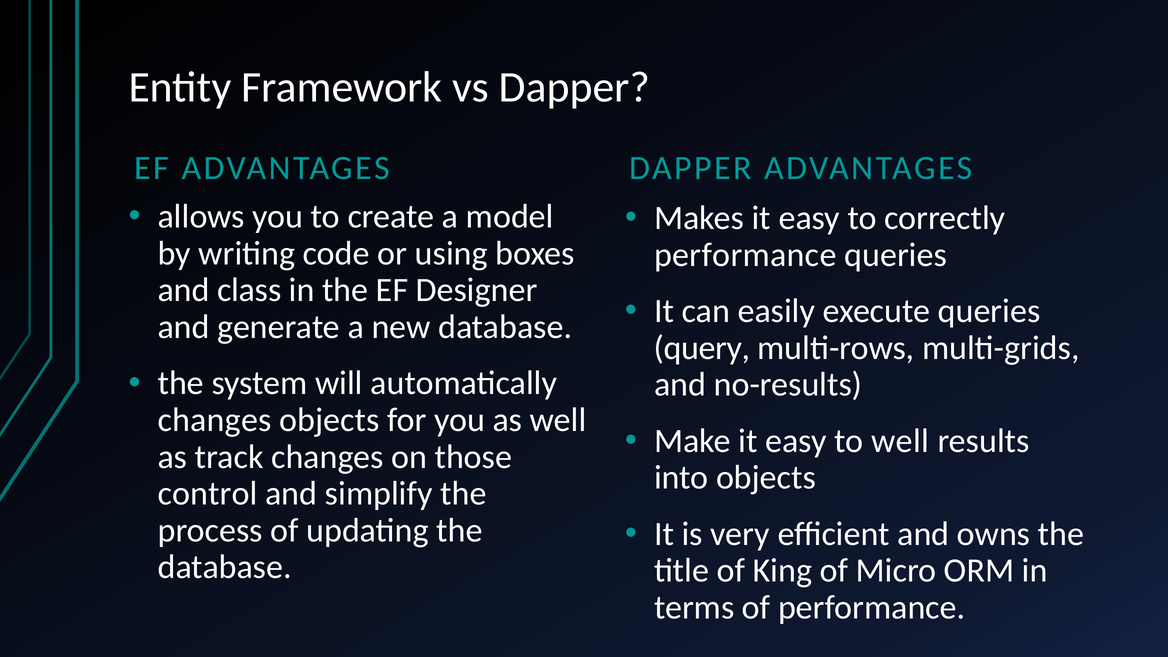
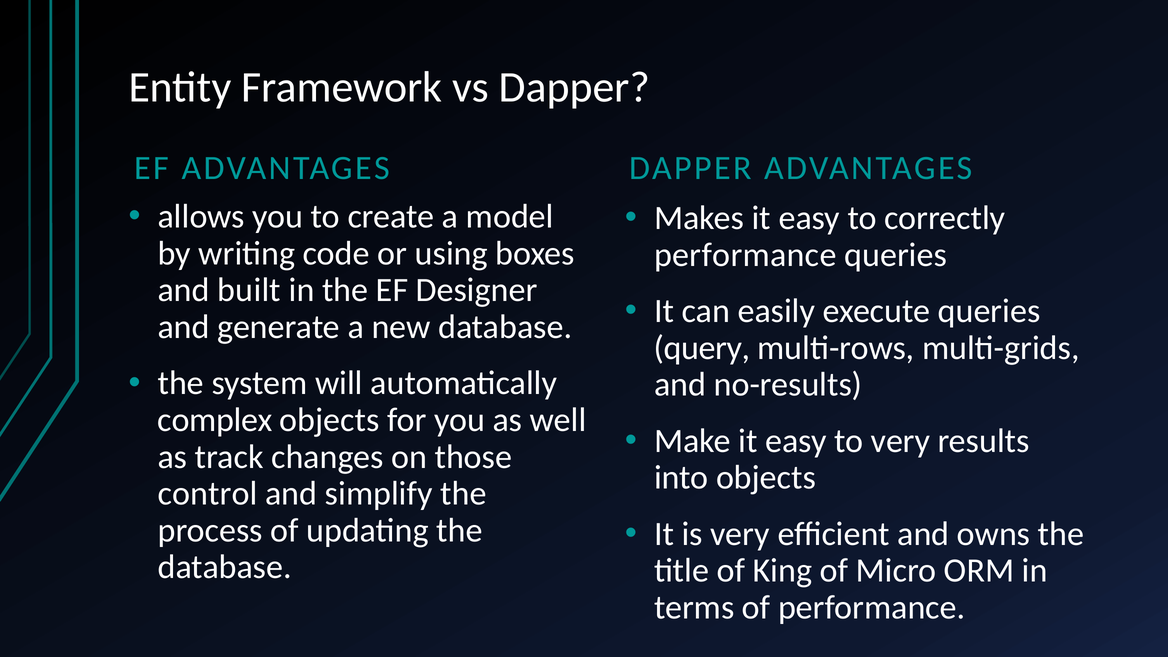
class: class -> built (249, 290)
changes: changes -> complex (215, 420)
to well: well -> very (900, 441)
